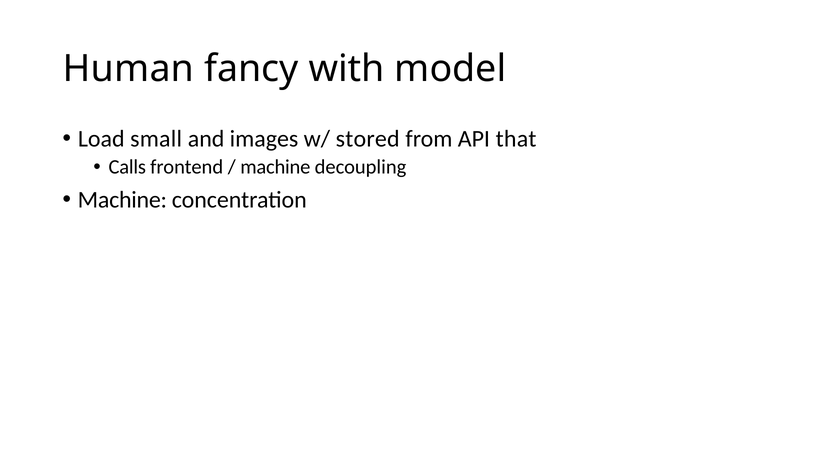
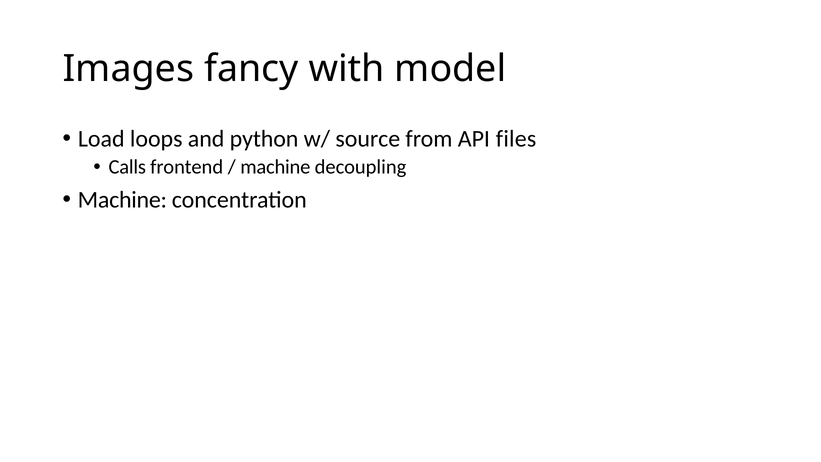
Human: Human -> Images (128, 69)
small: small -> loops (156, 139)
images: images -> python (264, 139)
stored: stored -> source (368, 139)
that: that -> files (516, 139)
